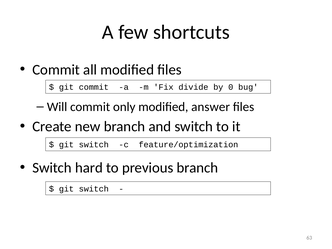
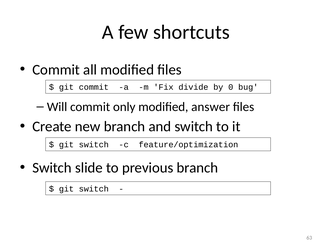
hard: hard -> slide (89, 168)
